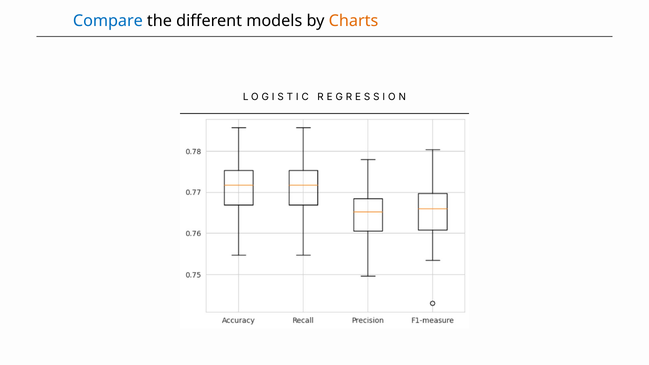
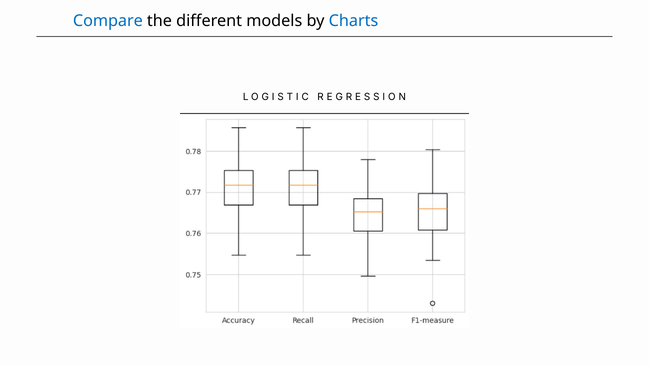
Charts colour: orange -> blue (353, 21)
